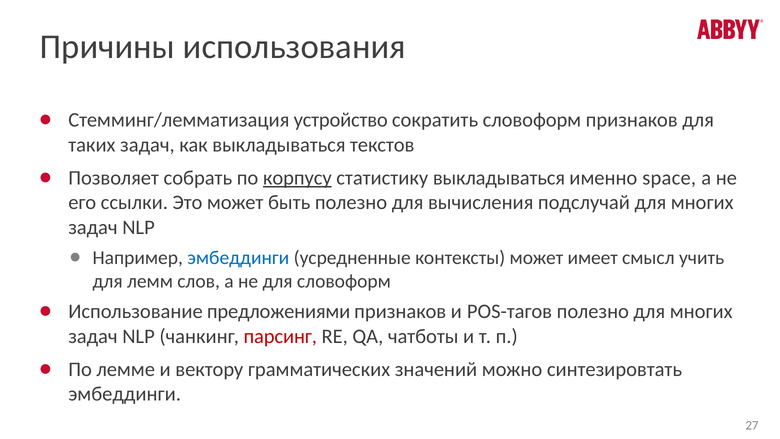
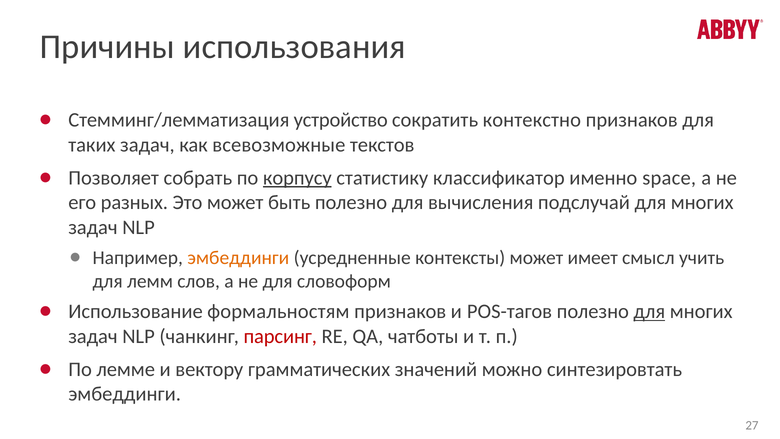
сократить словоформ: словоформ -> контекстно (532, 120)
как выкладываться: выкладываться -> всевозможные (279, 145)
статистику выкладываться: выкладываться -> классификатор (499, 178)
ссылки: ссылки -> разных (134, 203)
эмбеддинги colour: blue -> orange (238, 258)
предложениями: предложениями -> формальностям (278, 311)
для underline: none -> present (649, 311)
